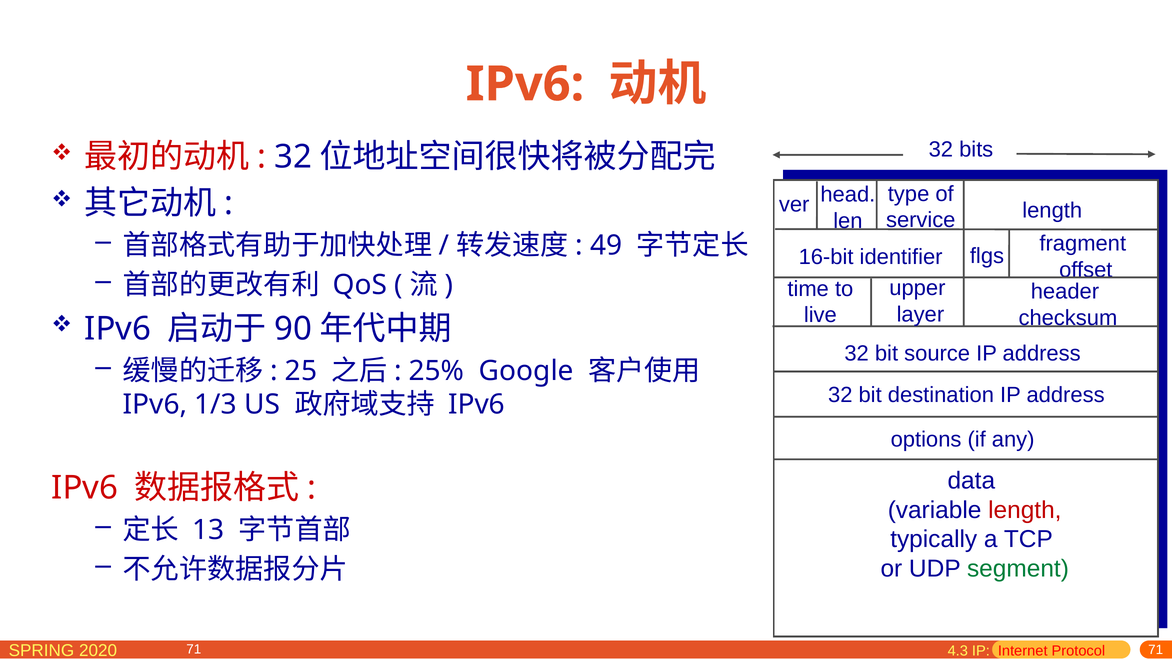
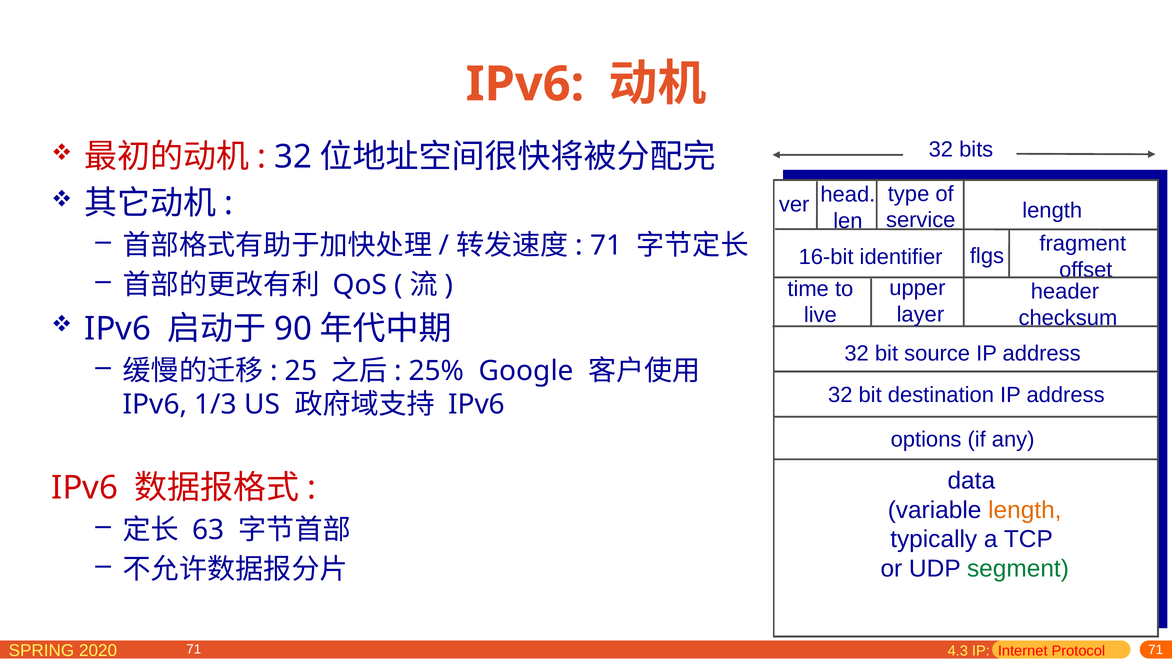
49: 49 -> 71 (606, 246)
length colour: red -> orange (1025, 510)
13: 13 -> 63 (208, 530)
